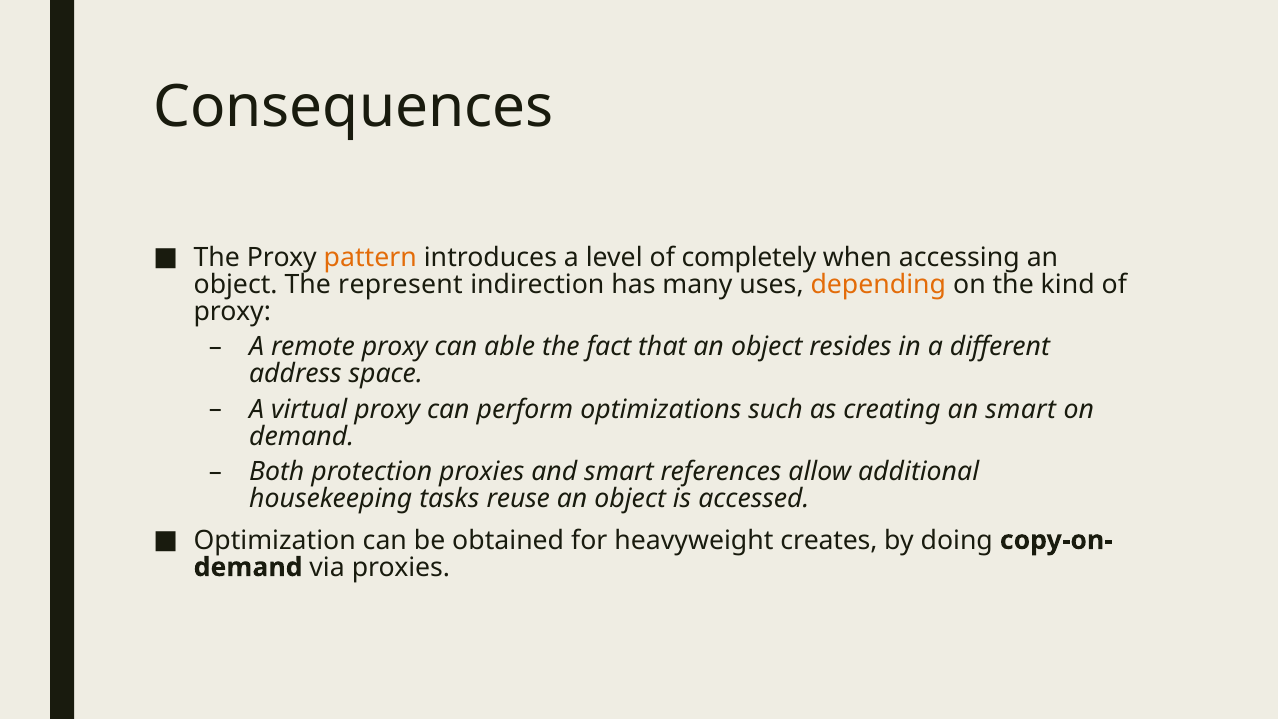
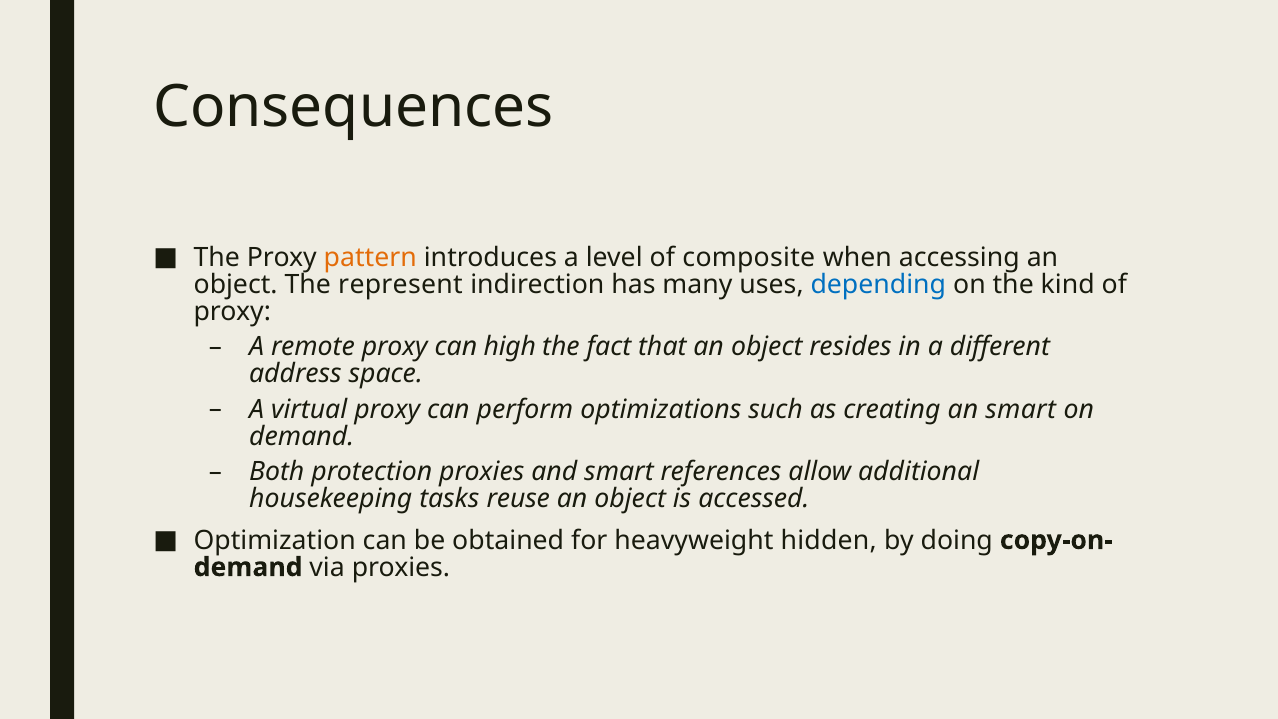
completely: completely -> composite (749, 257)
depending colour: orange -> blue (878, 284)
able: able -> high (510, 347)
creates: creates -> hidden (829, 540)
